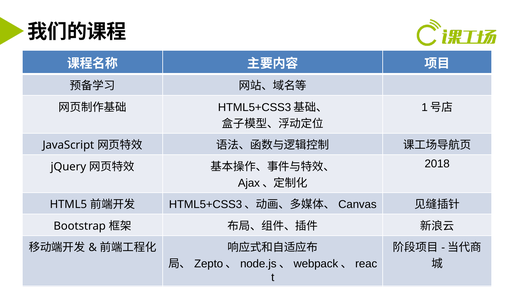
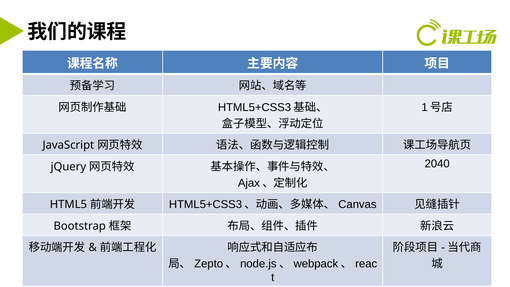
2018: 2018 -> 2040 (437, 164)
